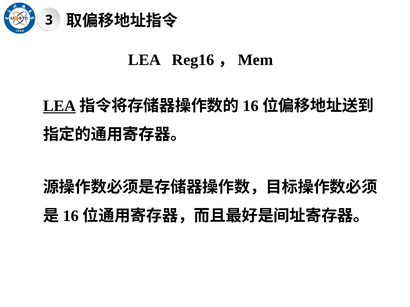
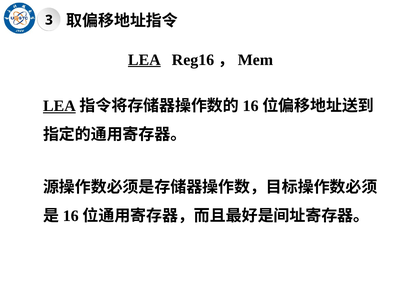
LEA underline: none -> present (144, 60)
